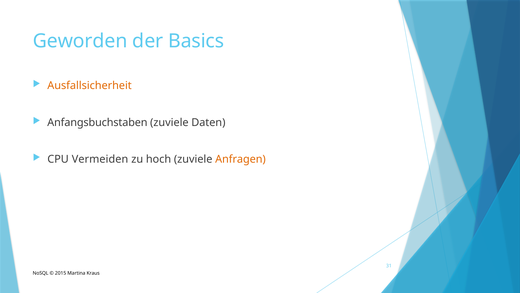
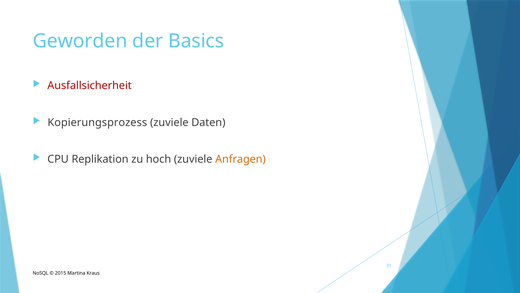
Ausfallsicherheit colour: orange -> red (90, 85)
Anfangsbuchstaben: Anfangsbuchstaben -> Kopierungsprozess (97, 122)
Vermeiden: Vermeiden -> Replikation (100, 159)
